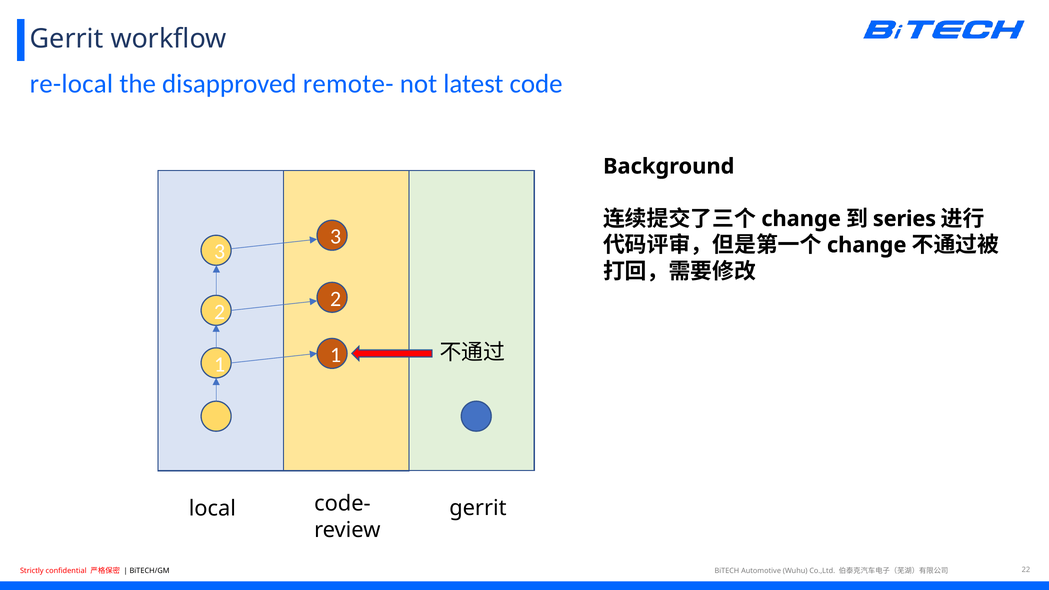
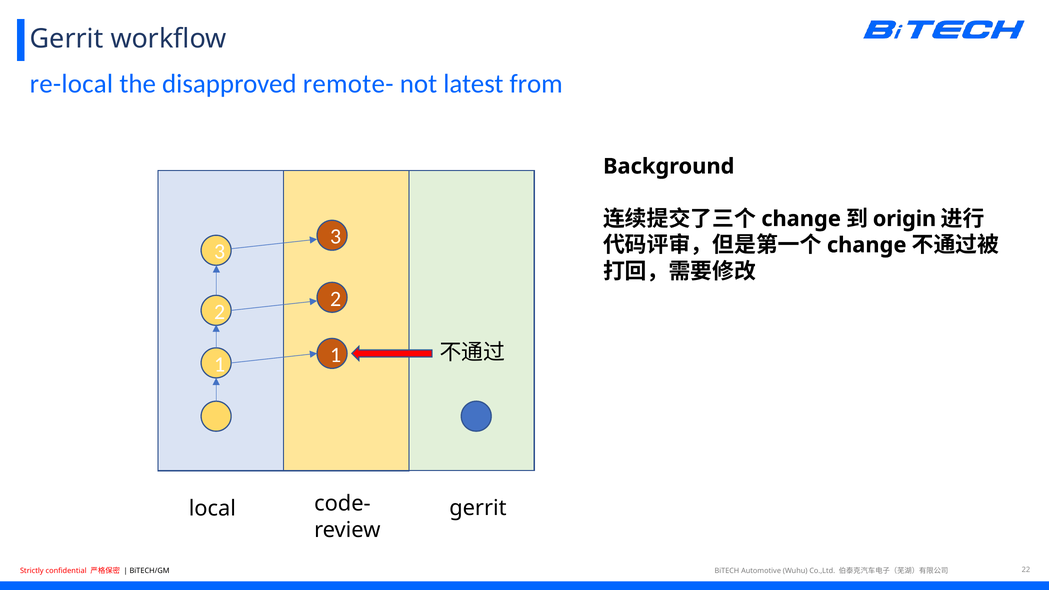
code: code -> from (536, 84)
series: series -> origin (904, 219)
